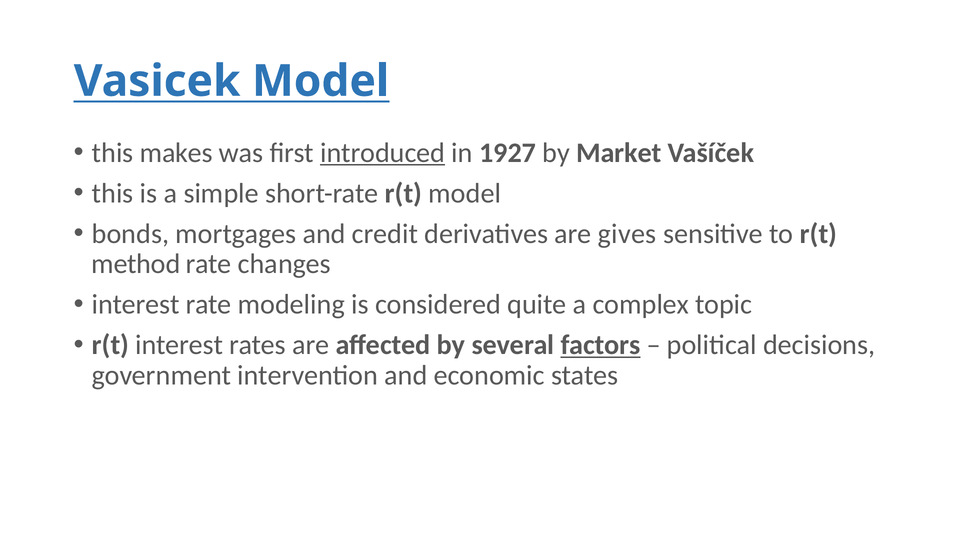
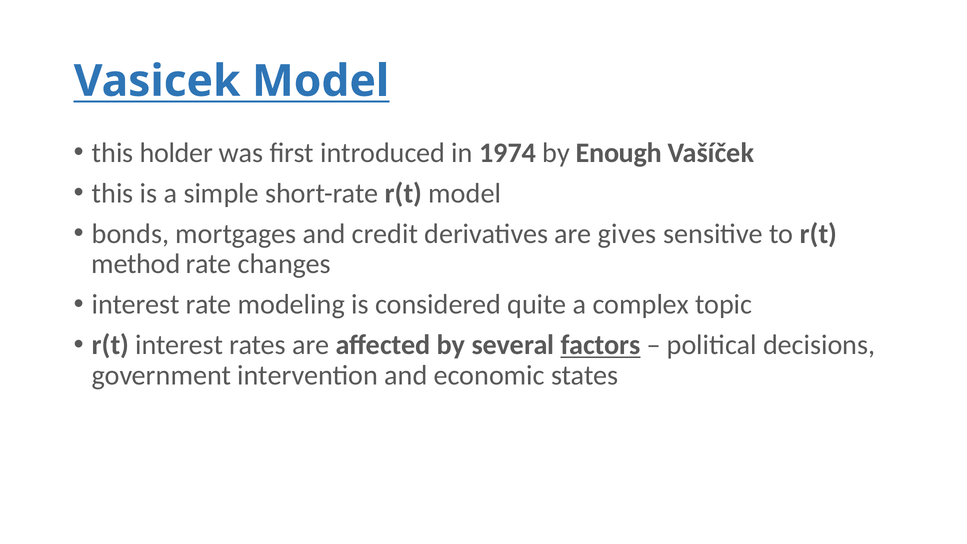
makes: makes -> holder (176, 153)
introduced underline: present -> none (383, 153)
1927: 1927 -> 1974 (508, 153)
Market: Market -> Enough (619, 153)
